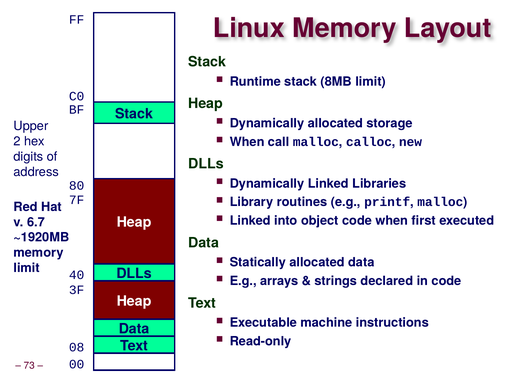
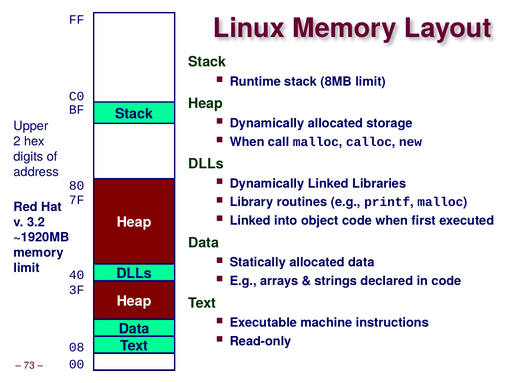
6.7: 6.7 -> 3.2 (36, 222)
